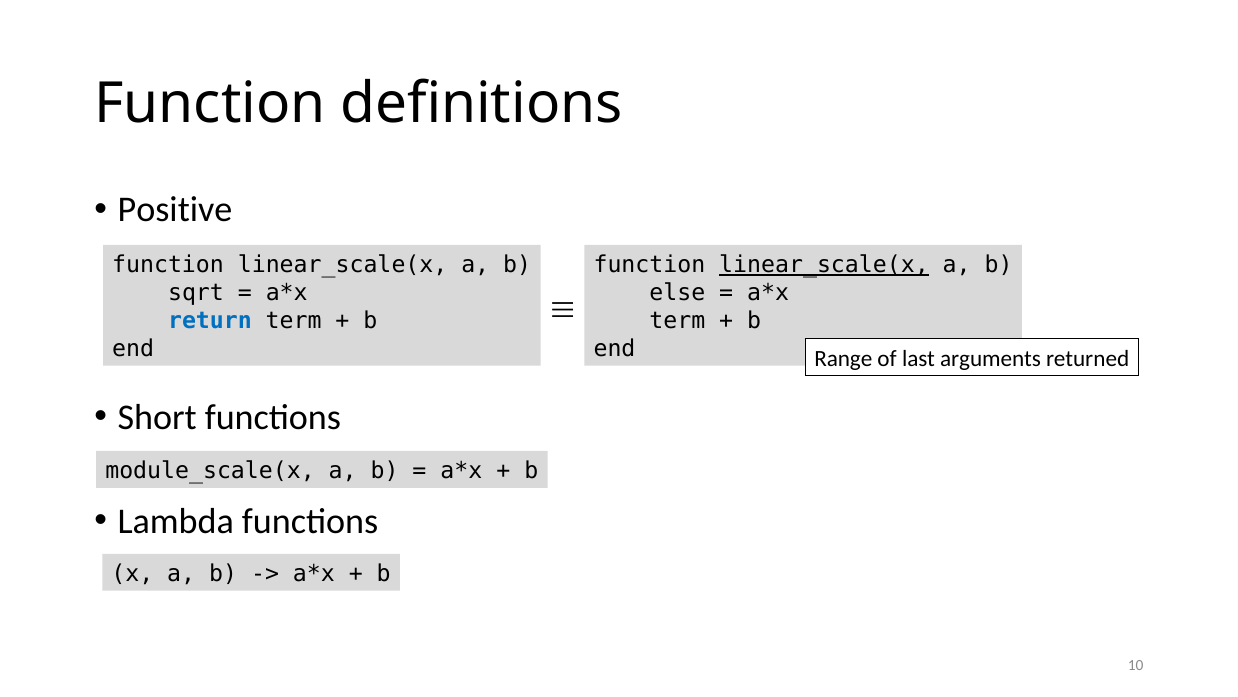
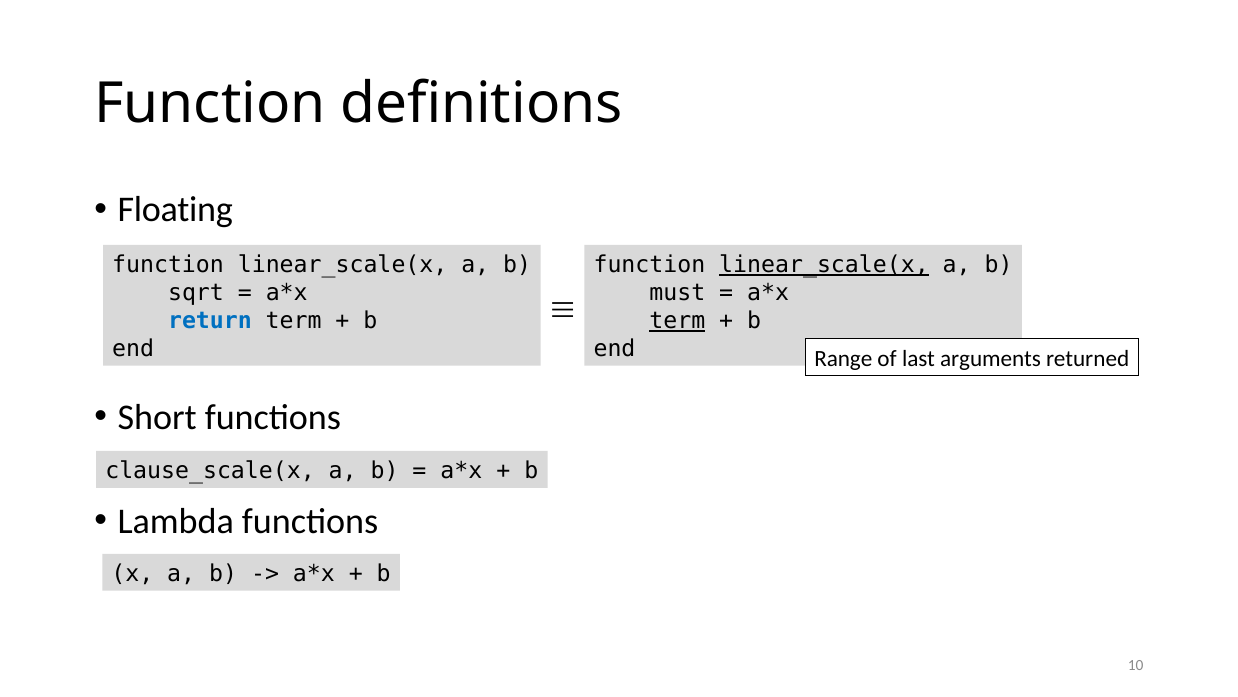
Positive: Positive -> Floating (175, 209)
else: else -> must (677, 293)
term underline: none -> present (677, 321)
module_scale(x: module_scale(x -> clause_scale(x (210, 471)
